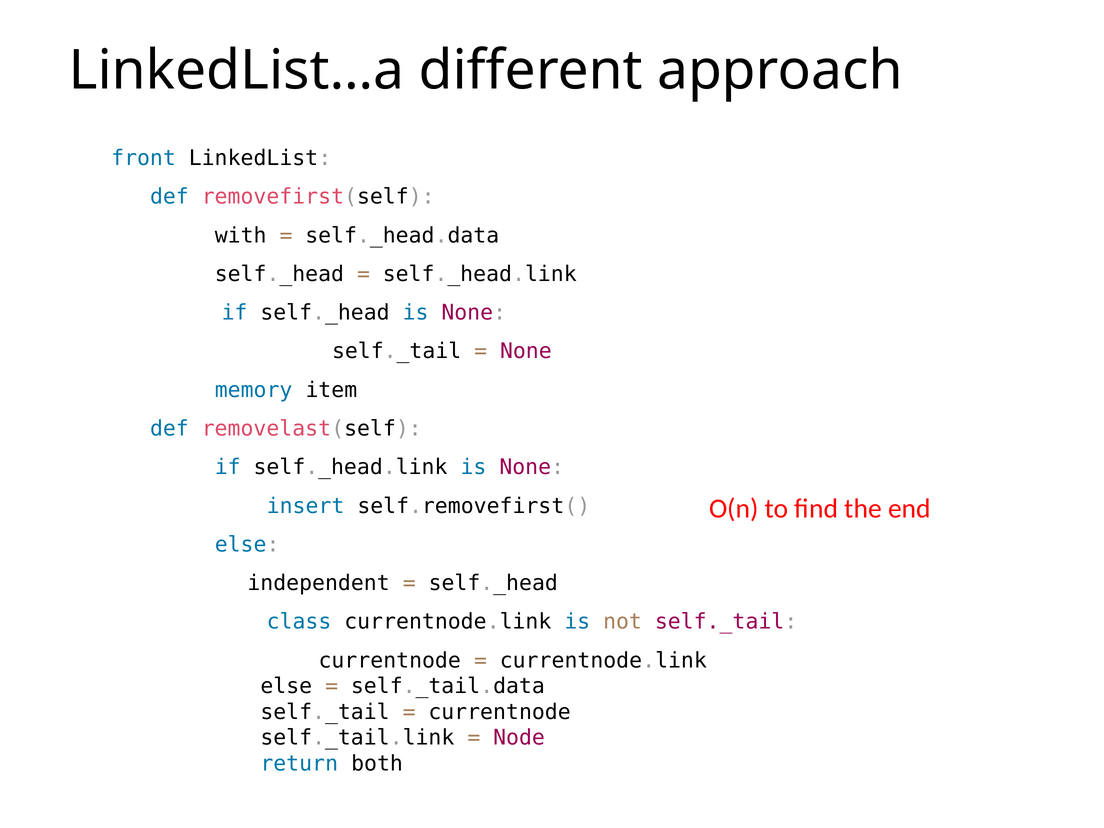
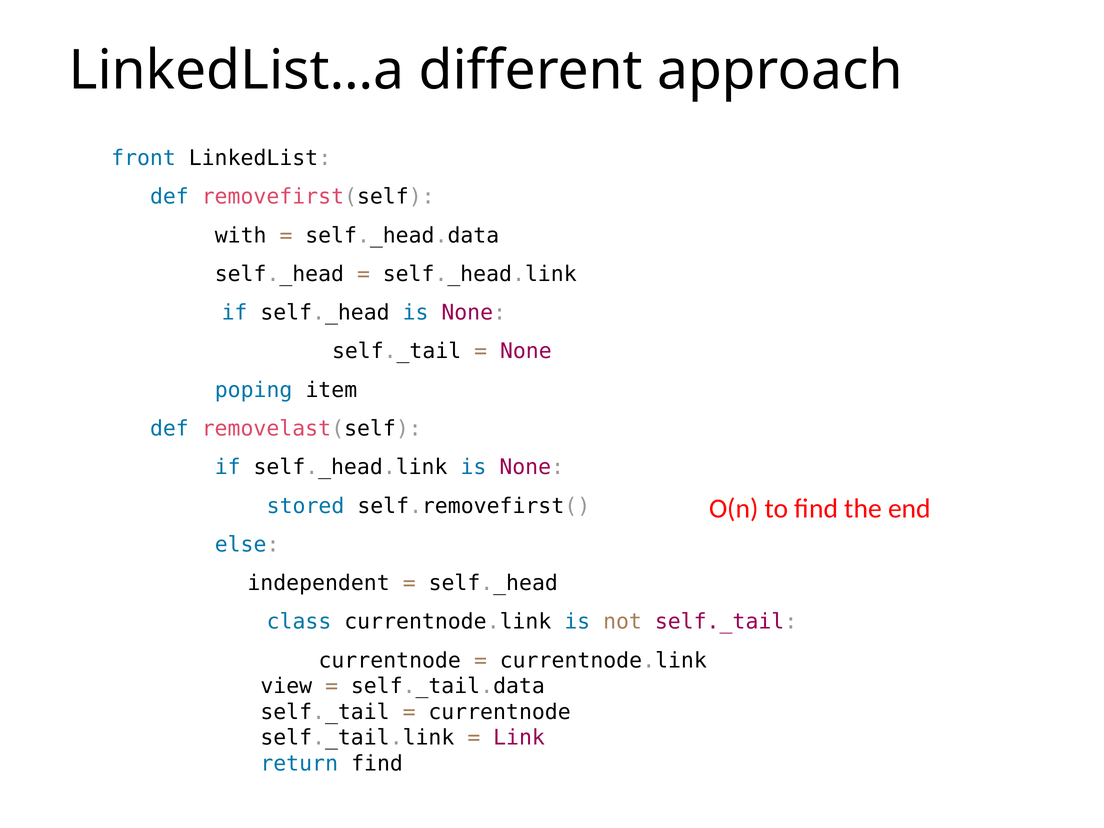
memory: memory -> poping (254, 390)
insert: insert -> stored (306, 506)
else: else -> view (286, 686)
Node: Node -> Link (519, 738)
return both: both -> find (377, 764)
